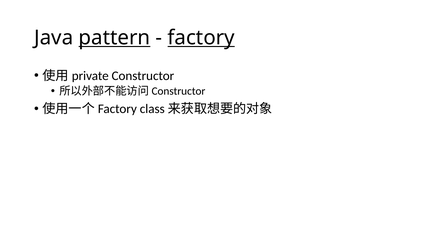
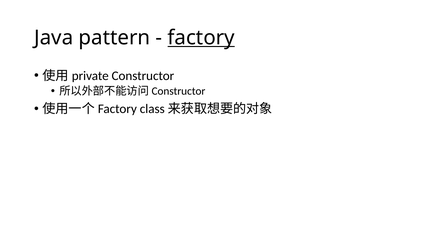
pattern underline: present -> none (114, 38)
